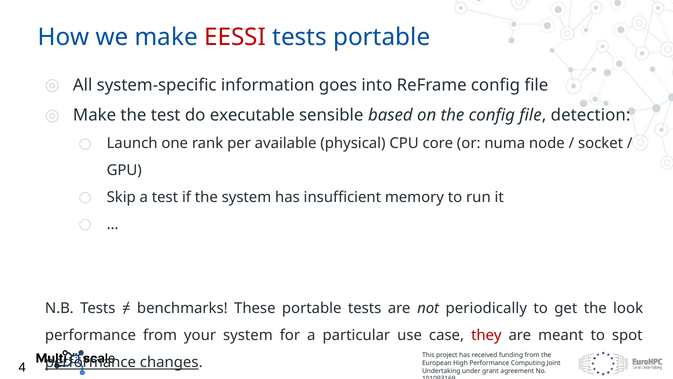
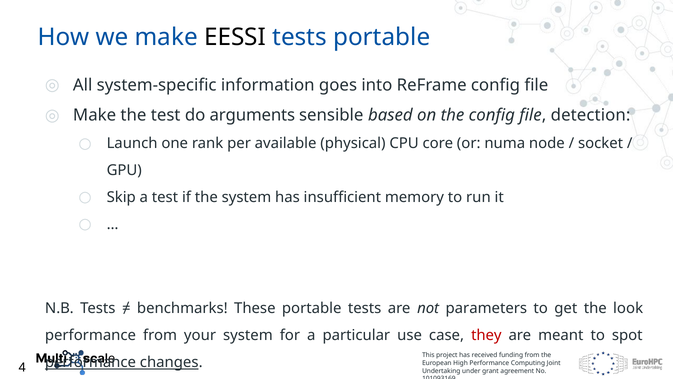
EESSI colour: red -> black (235, 37)
executable: executable -> arguments (252, 115)
periodically: periodically -> parameters (486, 308)
